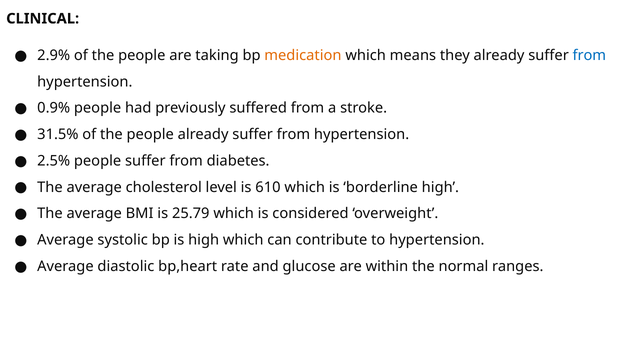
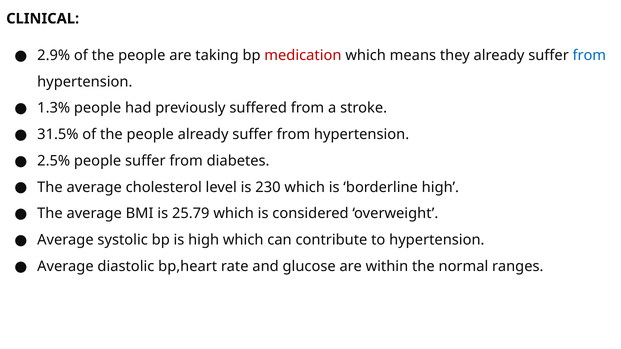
medication colour: orange -> red (303, 55)
0.9%: 0.9% -> 1.3% (54, 108)
610: 610 -> 230 (268, 187)
